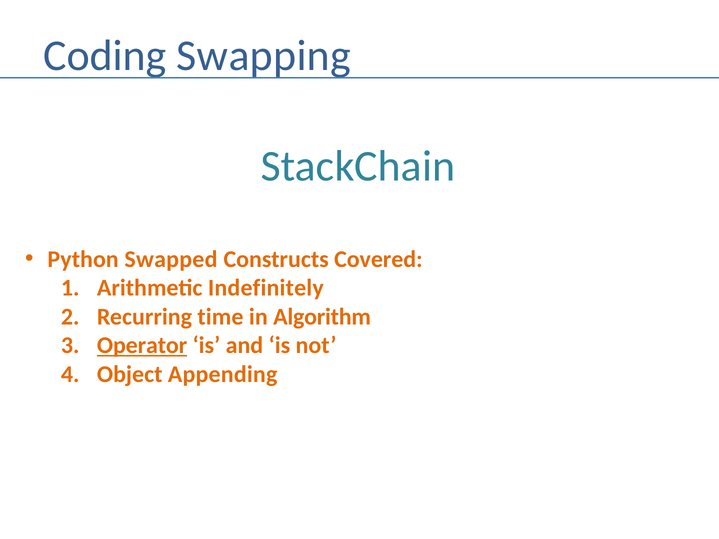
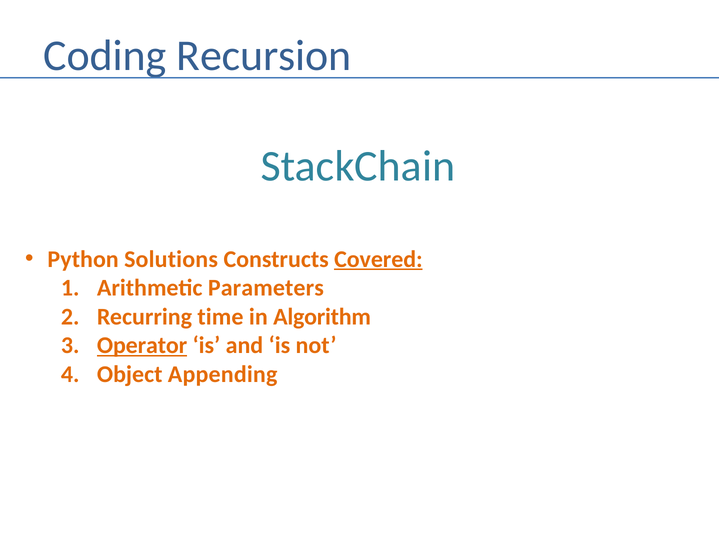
Swapping: Swapping -> Recursion (264, 56)
Swapped: Swapped -> Solutions (171, 259)
Covered underline: none -> present (378, 259)
Indefinitely: Indefinitely -> Parameters (266, 288)
